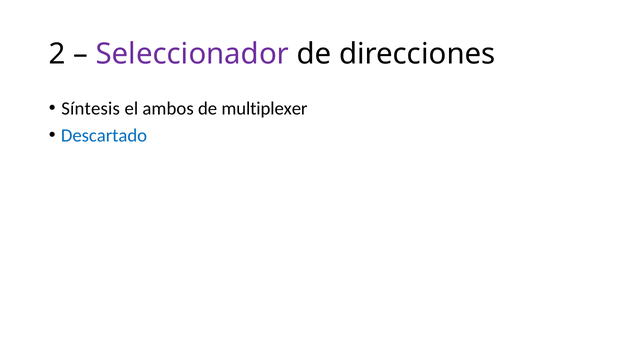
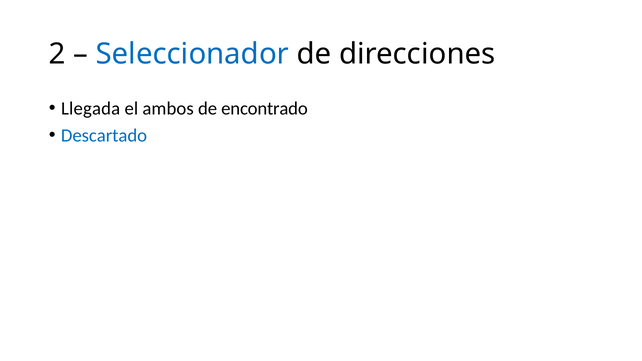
Seleccionador colour: purple -> blue (192, 54)
Síntesis: Síntesis -> Llegada (91, 109)
multiplexer: multiplexer -> encontrado (265, 109)
